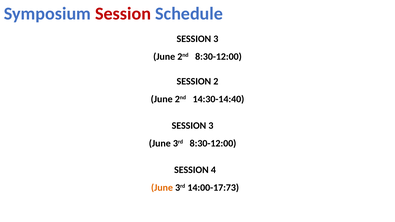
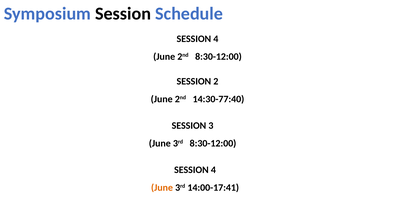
Session colour: red -> black (123, 14)
3: 3 -> 4 (216, 39)
14:30-14:40: 14:30-14:40 -> 14:30-77:40 (218, 99)
14:00-17:73: 14:00-17:73 -> 14:00-17:41 (213, 188)
